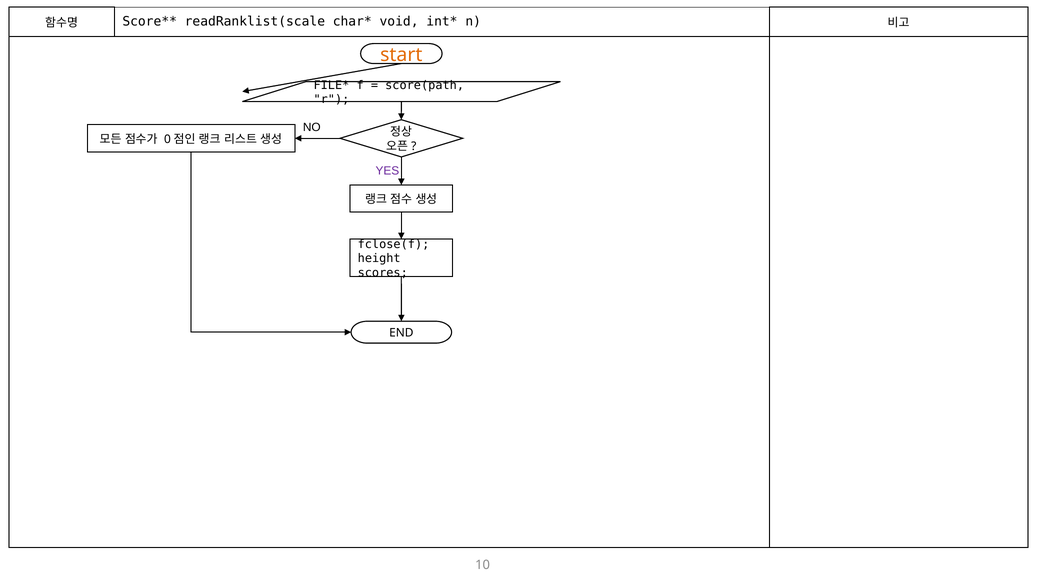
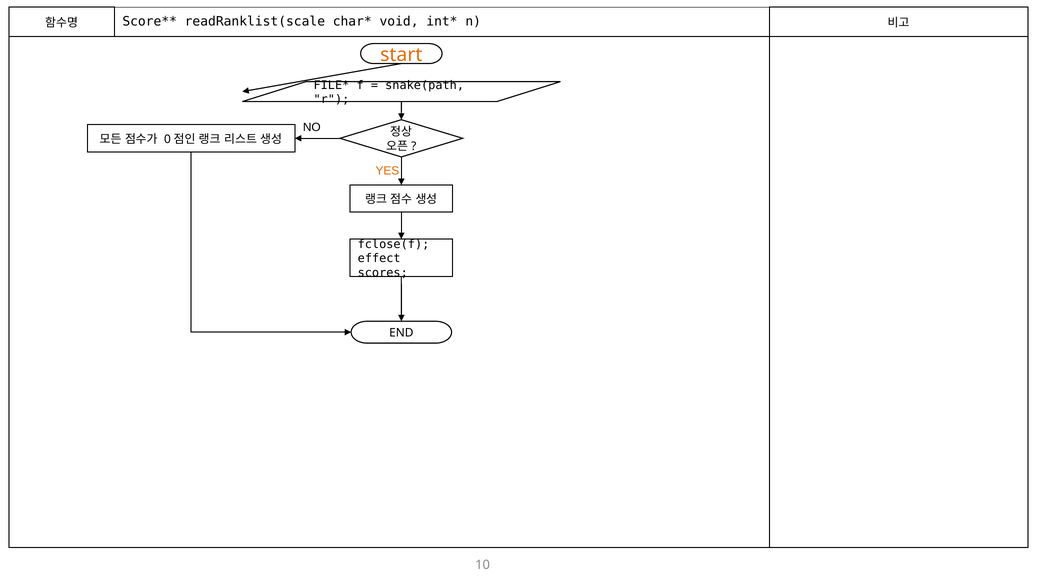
score(path: score(path -> snake(path (425, 85)
YES colour: purple -> orange (387, 171)
height: height -> effect (379, 259)
